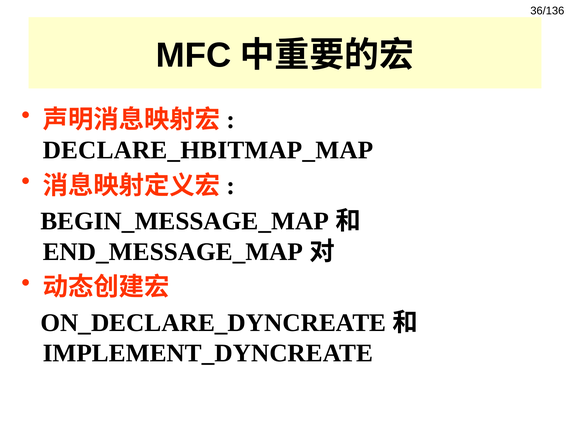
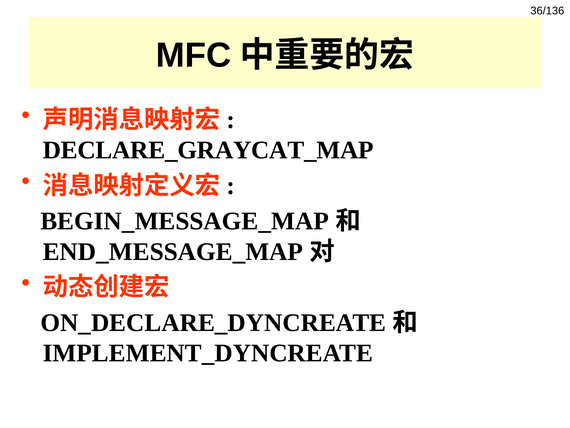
DECLARE_HBITMAP_MAP: DECLARE_HBITMAP_MAP -> DECLARE_GRAYCAT_MAP (208, 150)
